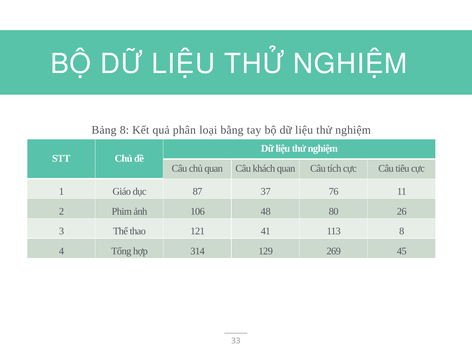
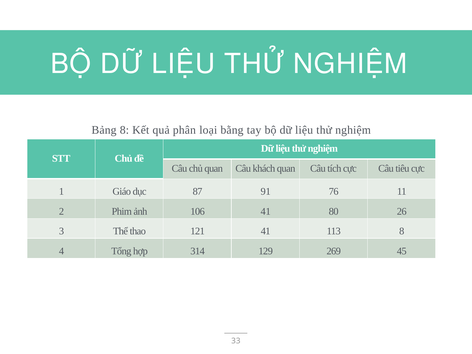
37: 37 -> 91 (266, 192)
106 48: 48 -> 41 (266, 211)
